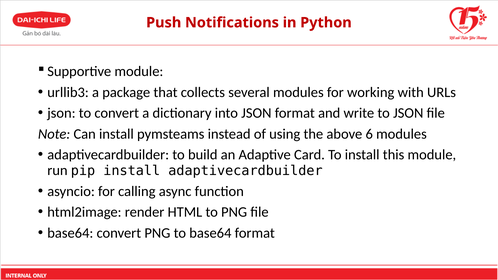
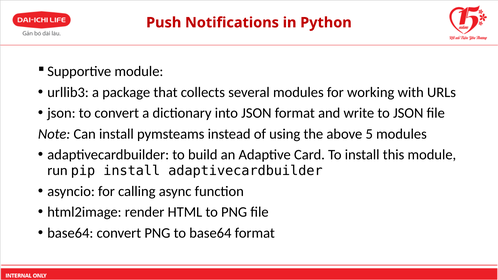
6: 6 -> 5 (369, 134)
